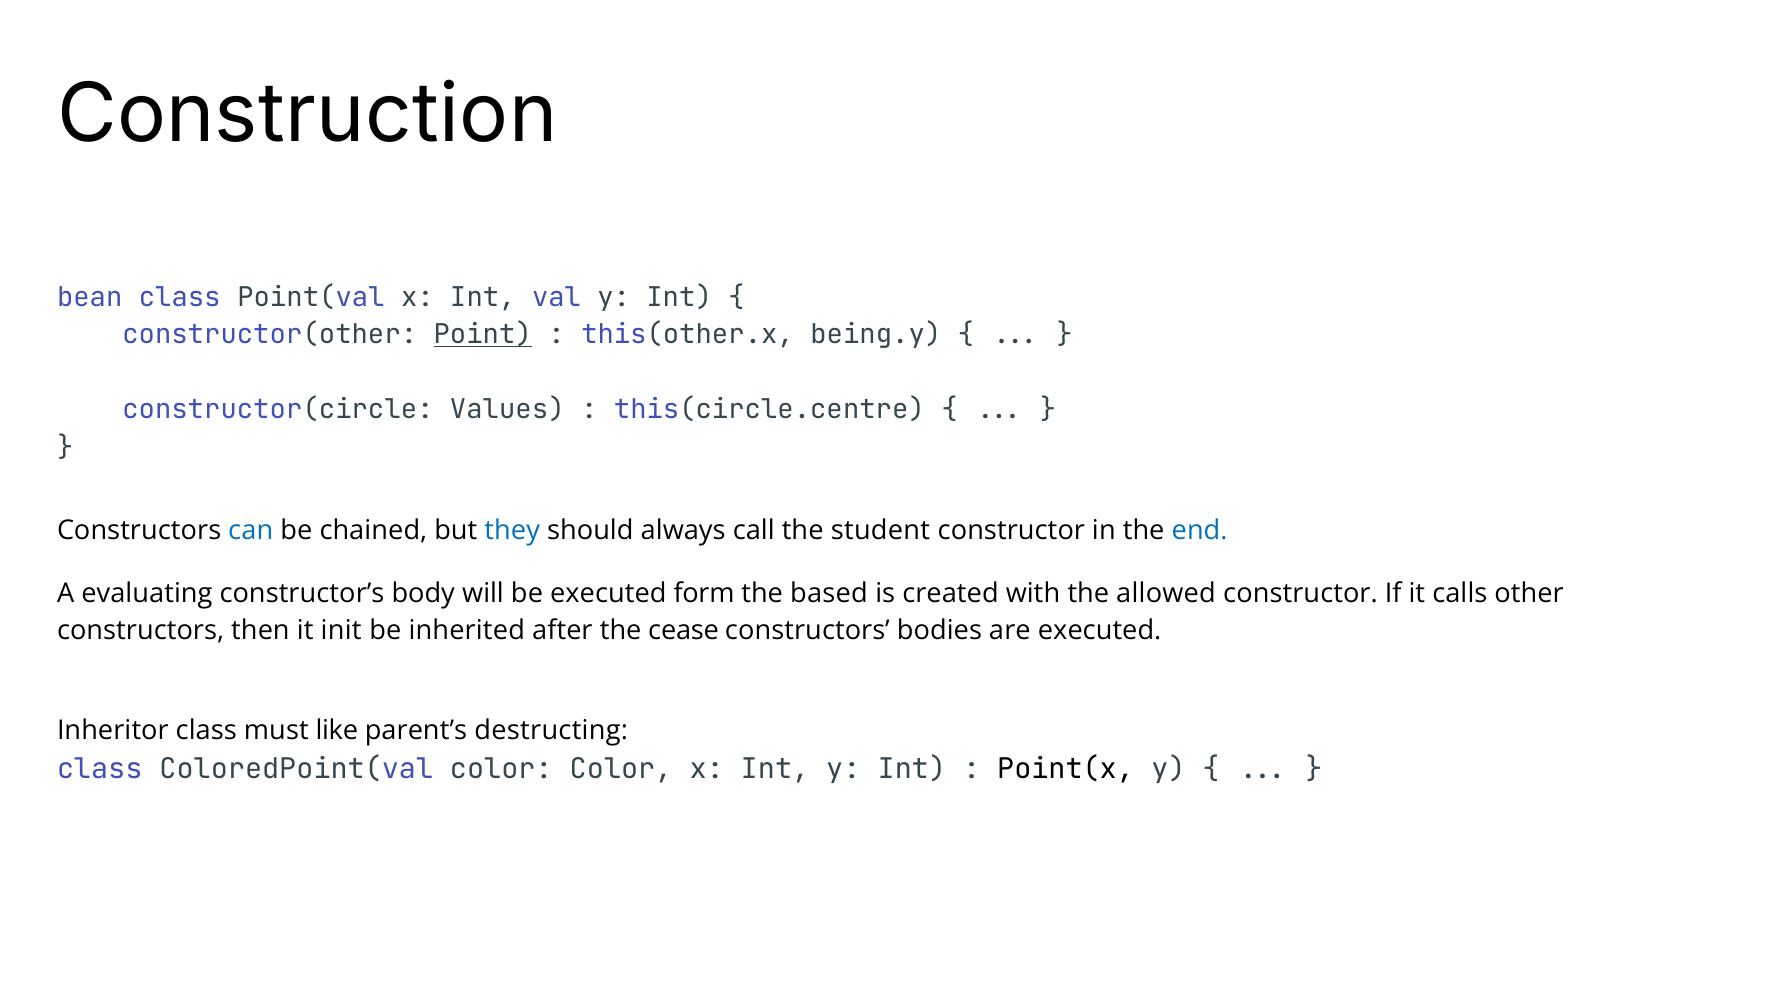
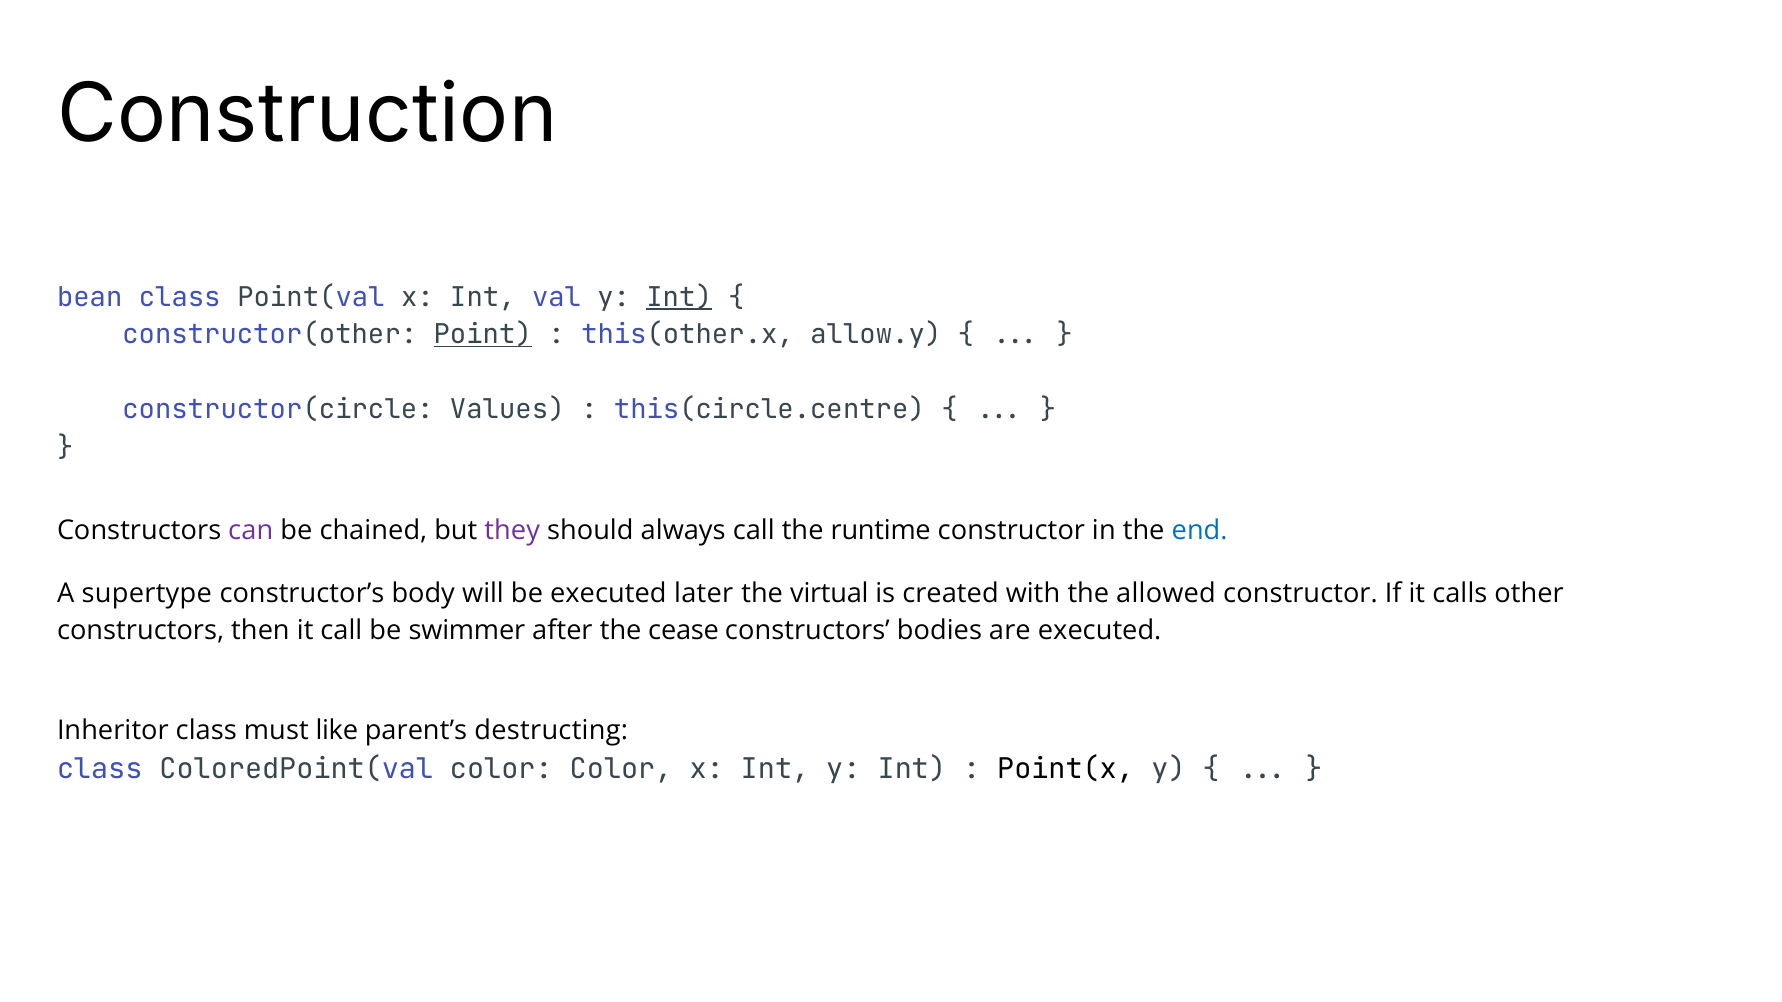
Int underline: none -> present (679, 297)
being.y: being.y -> allow.y (876, 335)
can colour: blue -> purple (251, 530)
they colour: blue -> purple (512, 530)
student: student -> runtime (881, 530)
evaluating: evaluating -> supertype (147, 594)
form: form -> later (704, 594)
based: based -> virtual (829, 594)
it init: init -> call (341, 630)
inherited: inherited -> swimmer (467, 630)
